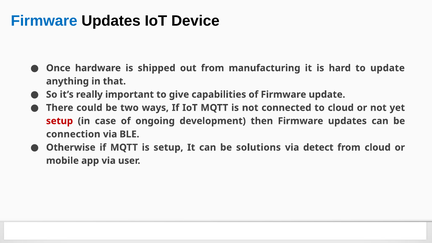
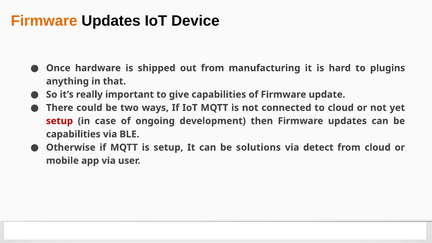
Firmware colour: blue -> orange (44, 21)
to update: update -> plugins (388, 68)
connection: connection -> capabilities (73, 134)
